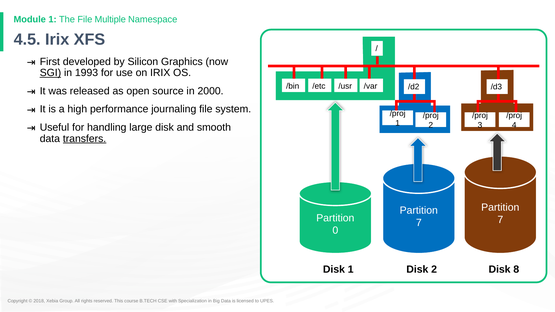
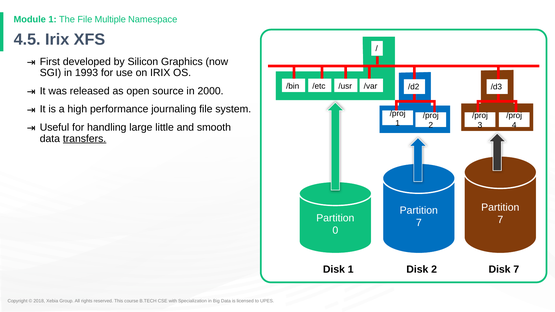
SGI underline: present -> none (50, 73)
large disk: disk -> little (165, 127)
Disk 8: 8 -> 7 (516, 270)
